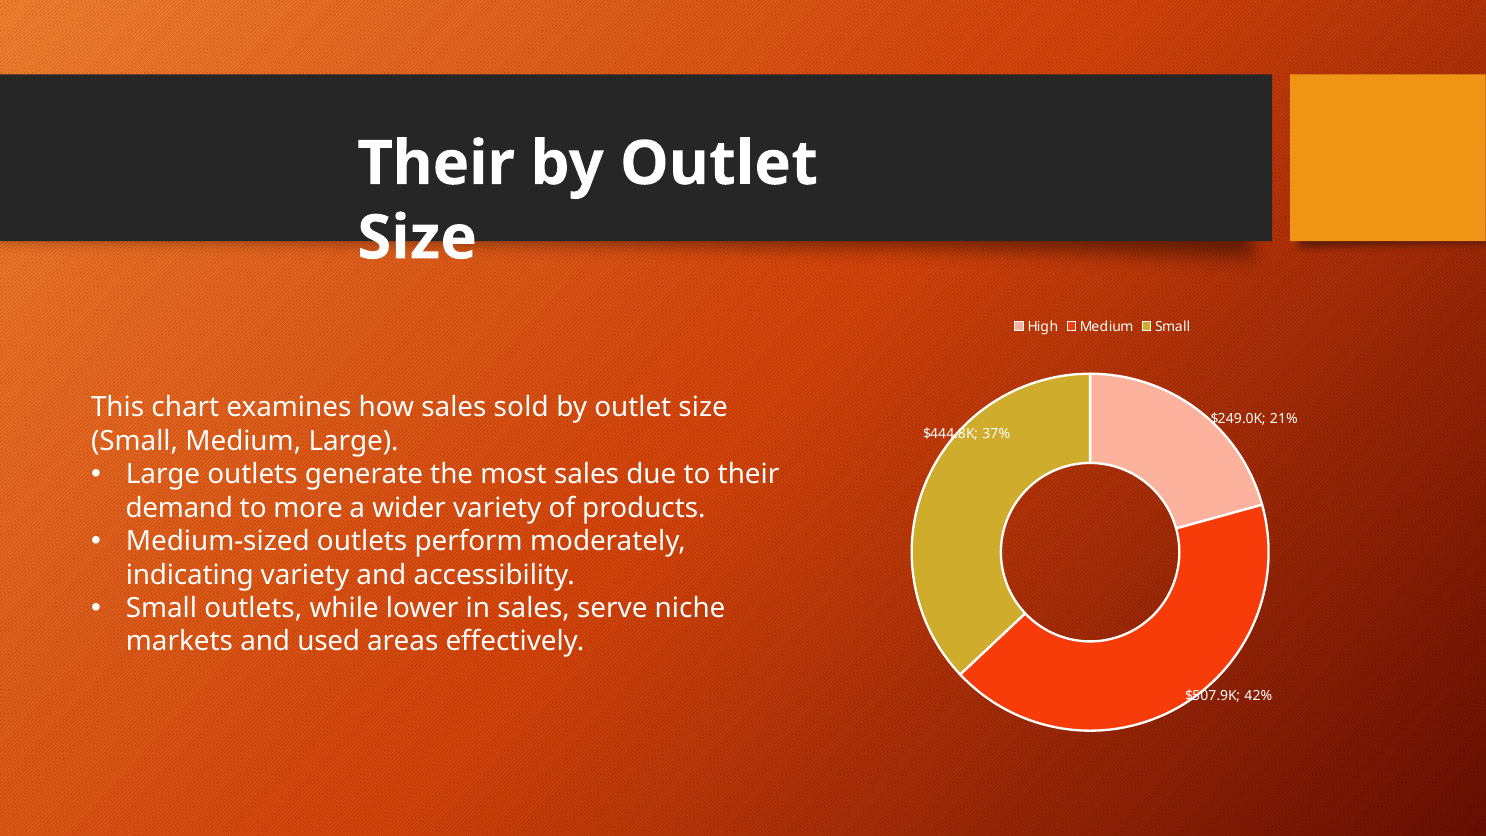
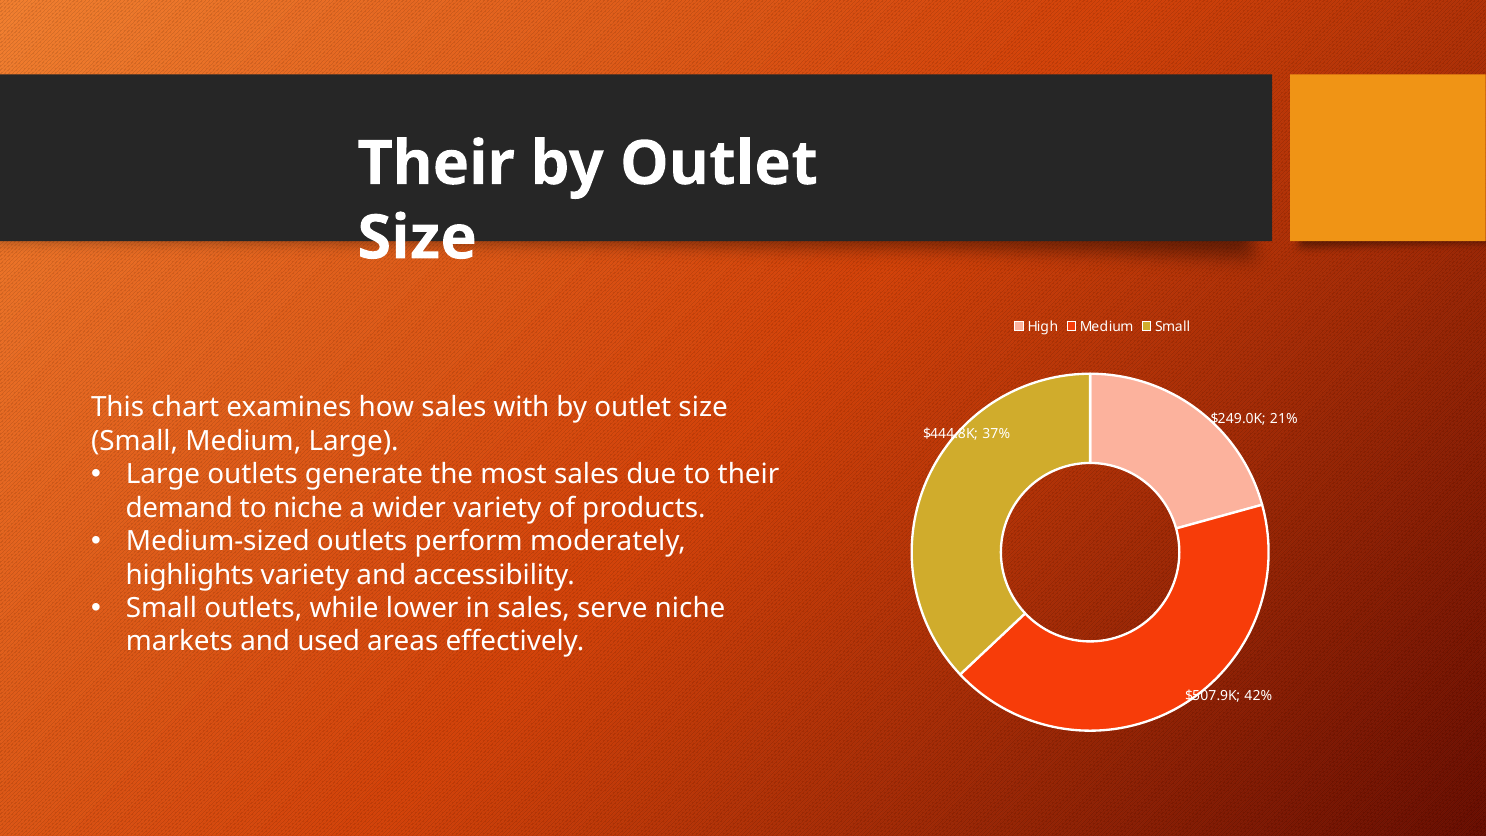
sold: sold -> with (521, 408)
to more: more -> niche (308, 508)
indicating: indicating -> highlights (190, 575)
